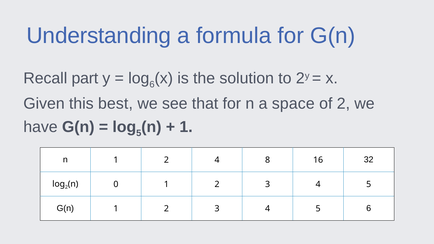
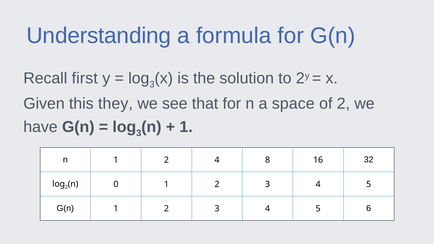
part: part -> first (85, 78)
6: 6 -> 3 (152, 84)
best: best -> they (115, 104)
5: 5 -> 3 (139, 133)
